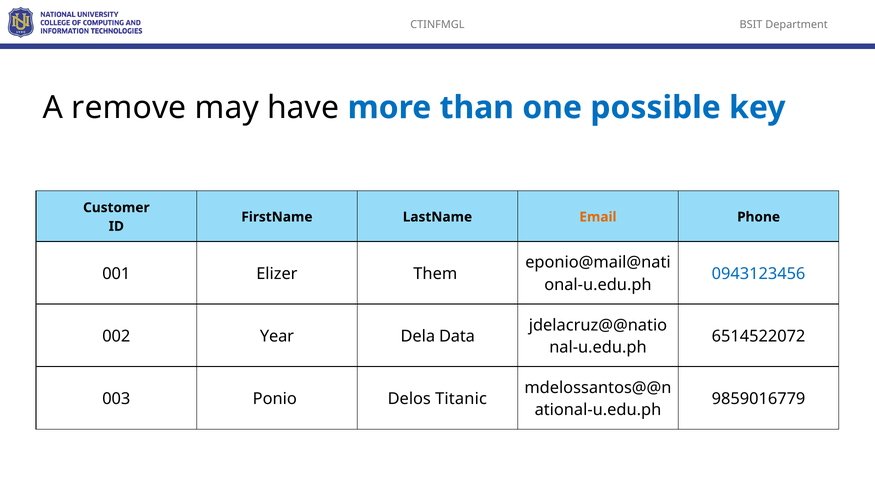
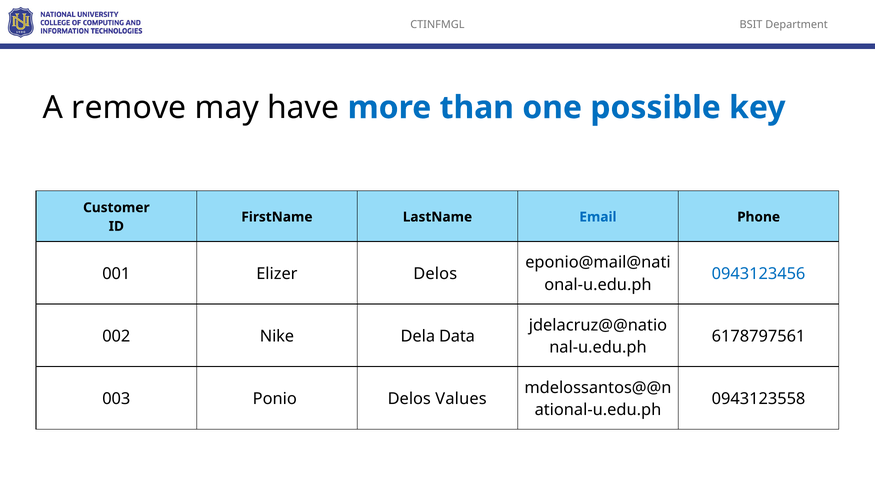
Email colour: orange -> blue (598, 217)
Elizer Them: Them -> Delos (435, 274)
Year: Year -> Nike (277, 336)
6514522072: 6514522072 -> 6178797561 (759, 336)
Titanic: Titanic -> Values (461, 399)
9859016779: 9859016779 -> 0943123558 (759, 399)
